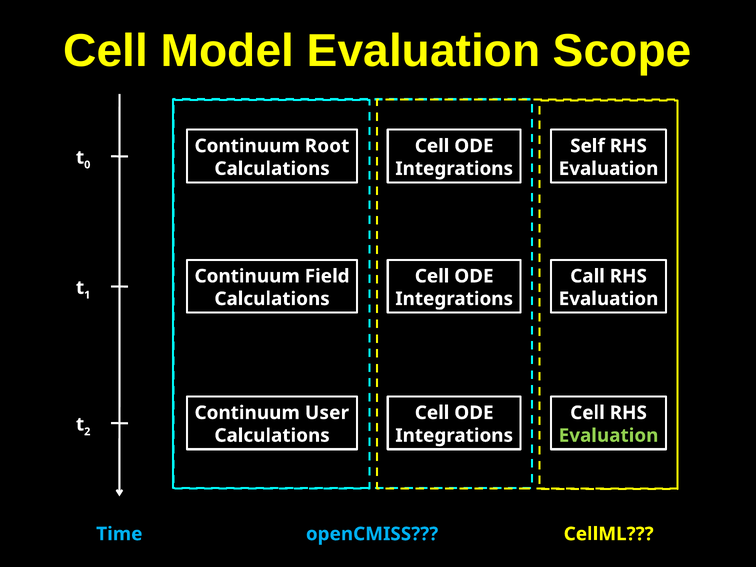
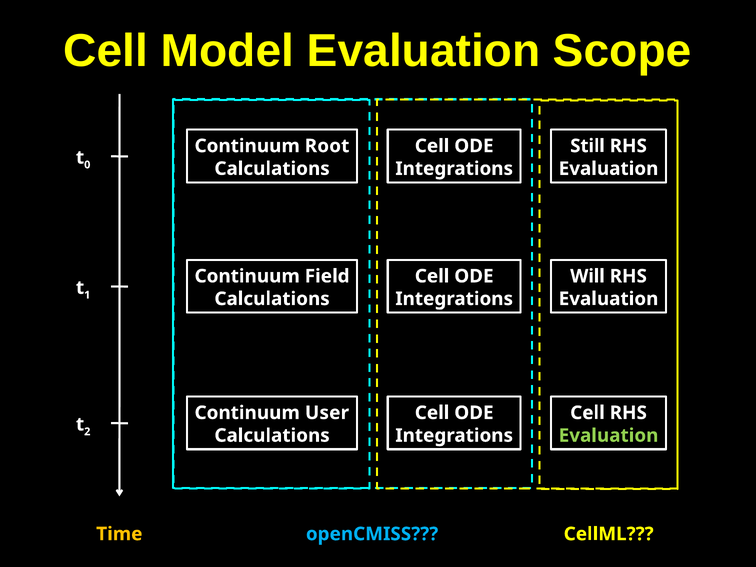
Self: Self -> Still (588, 146)
Call: Call -> Will (588, 276)
Time colour: light blue -> yellow (119, 534)
